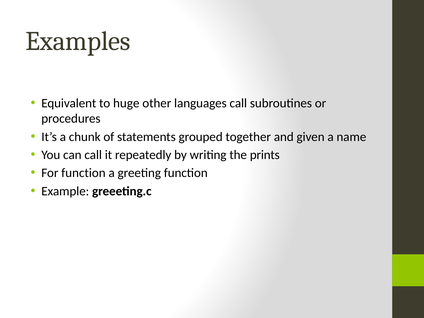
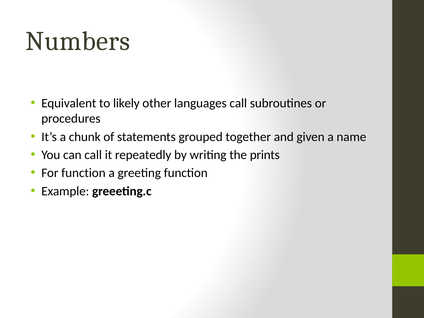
Examples: Examples -> Numbers (78, 41)
huge: huge -> likely (126, 103)
